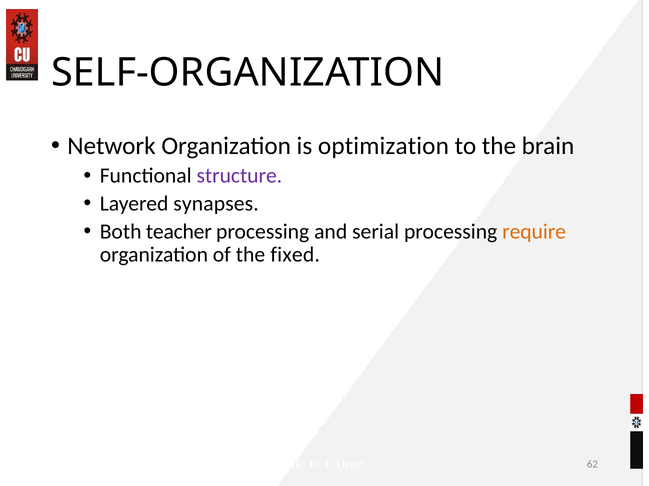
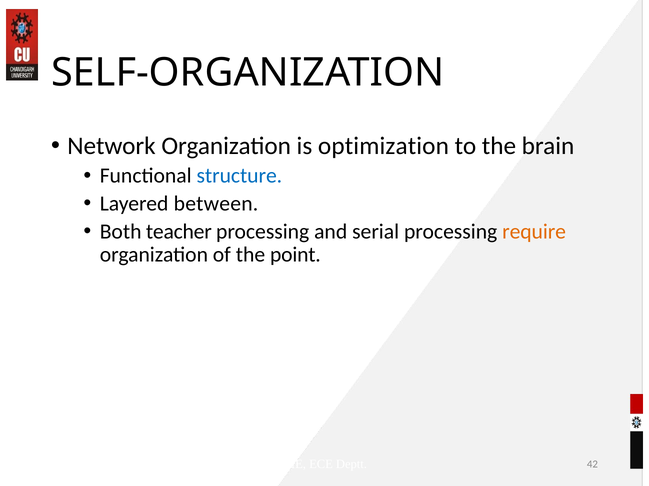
structure colour: purple -> blue (239, 176)
synapses: synapses -> between (216, 204)
fixed: fixed -> point (295, 255)
62: 62 -> 42 (592, 465)
